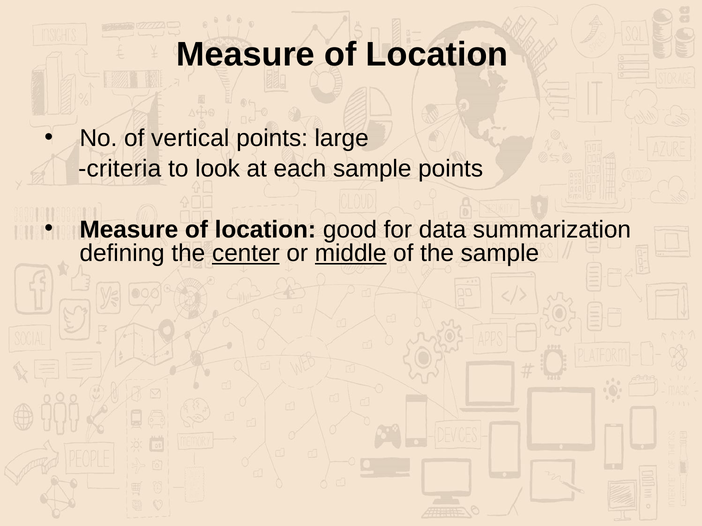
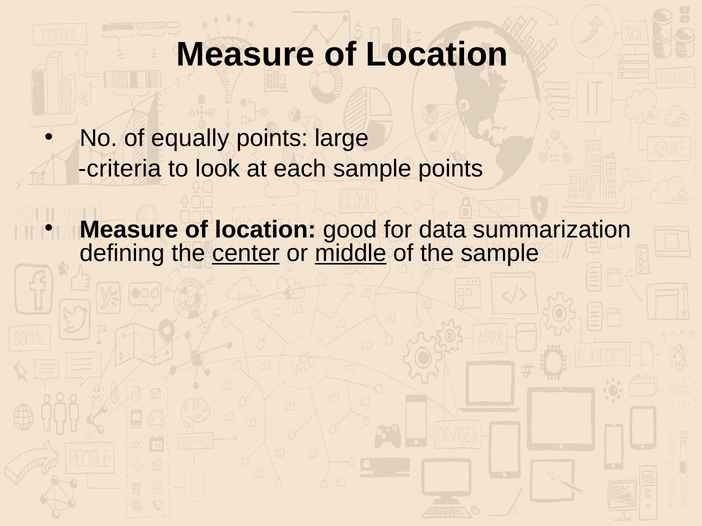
vertical: vertical -> equally (190, 138)
